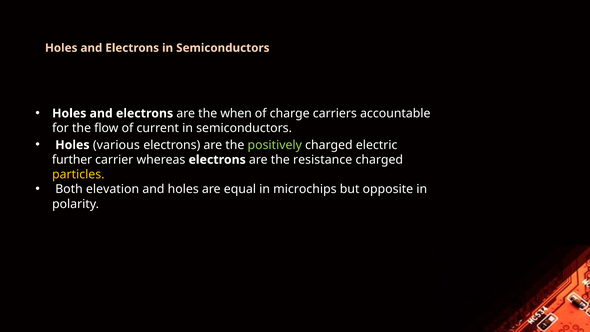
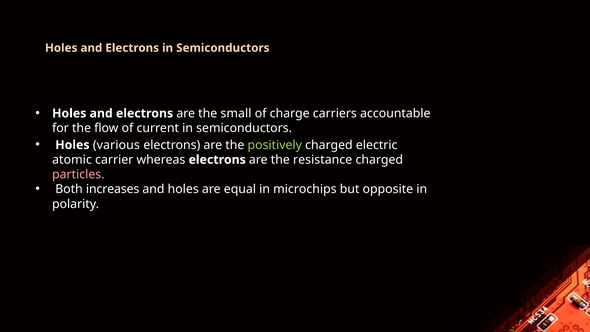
when: when -> small (236, 113)
further: further -> atomic (72, 160)
particles colour: yellow -> pink (78, 174)
elevation: elevation -> increases (113, 189)
